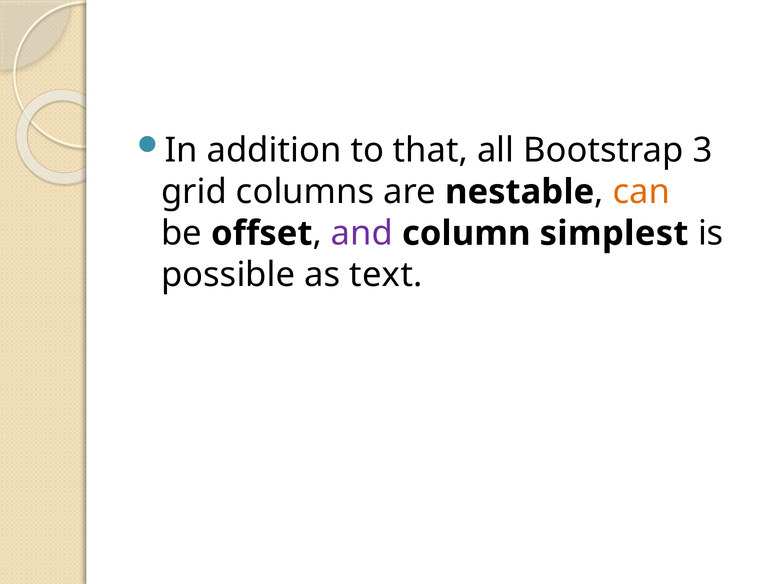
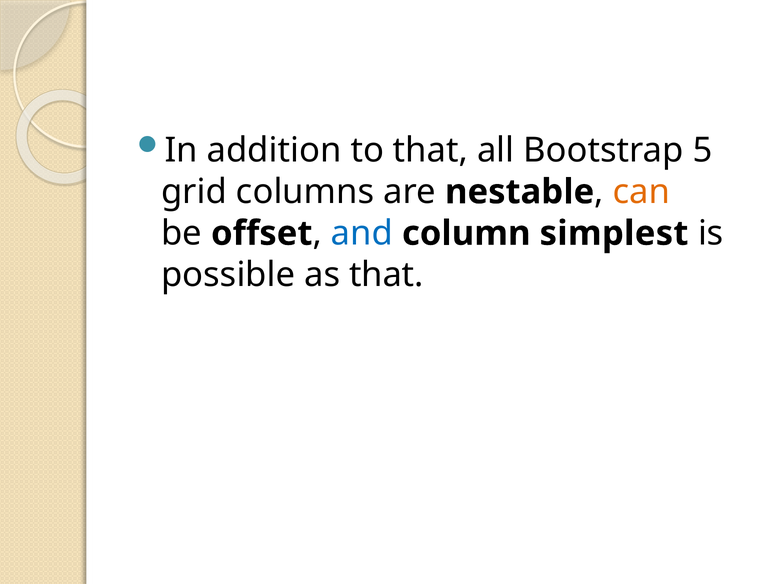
3: 3 -> 5 (703, 150)
and colour: purple -> blue (362, 233)
as text: text -> that (386, 275)
